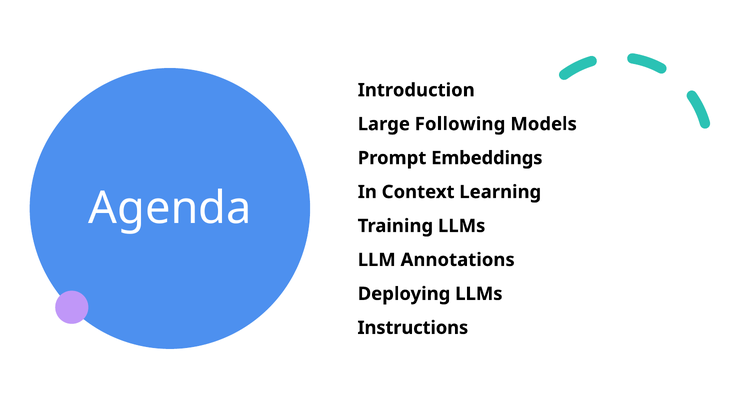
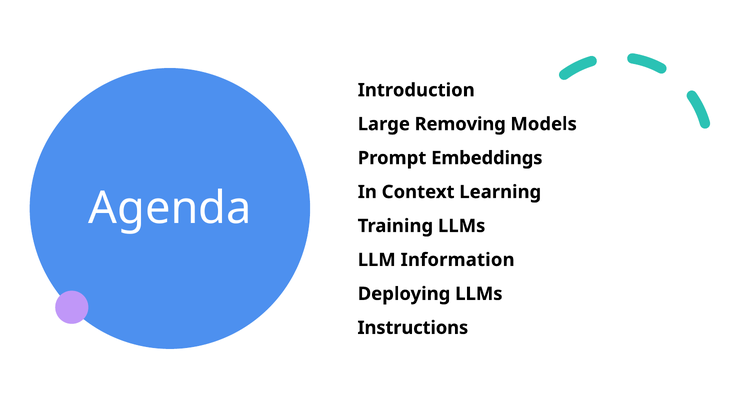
Following: Following -> Removing (460, 124)
Annotations: Annotations -> Information (458, 259)
